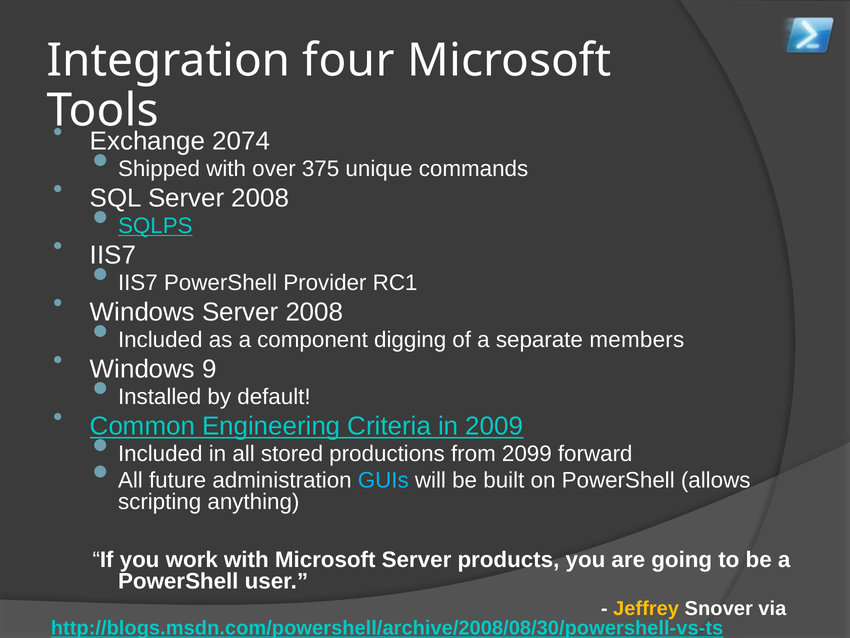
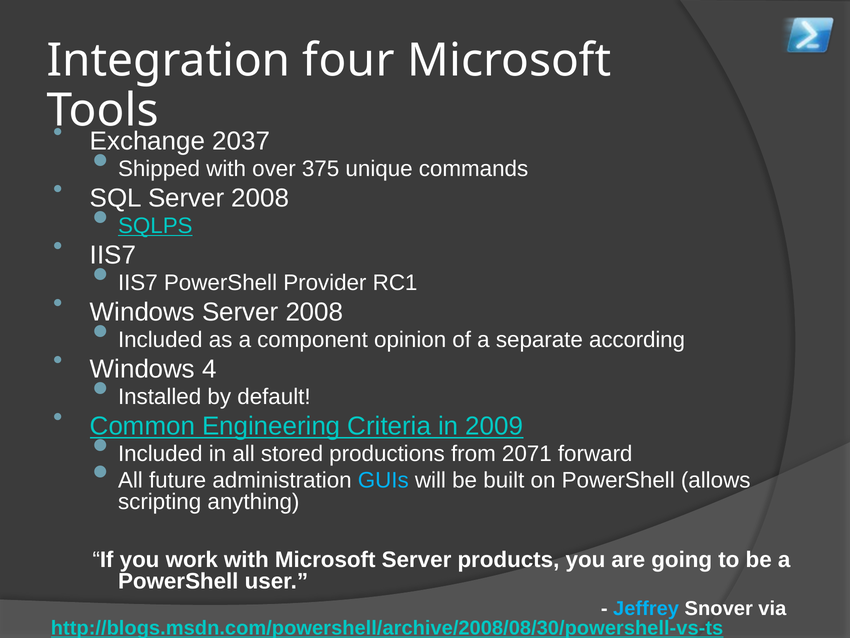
2074: 2074 -> 2037 (241, 141)
digging: digging -> opinion (410, 339)
members: members -> according (637, 339)
9: 9 -> 4 (209, 369)
2099: 2099 -> 2071 (527, 453)
Jeffrey colour: yellow -> light blue (646, 608)
